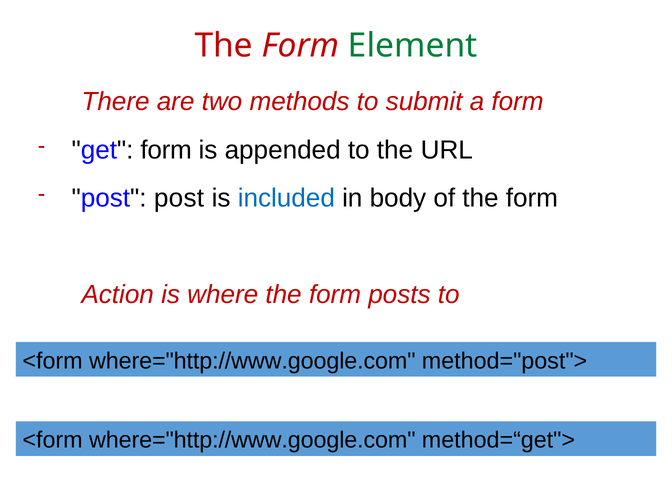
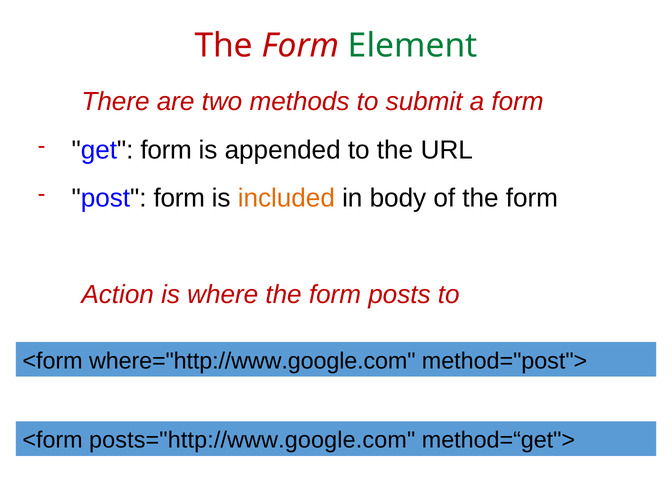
post post: post -> form (179, 198)
included colour: blue -> orange (286, 198)
where="http://www.google.com: where="http://www.google.com -> posts="http://www.google.com (252, 440)
